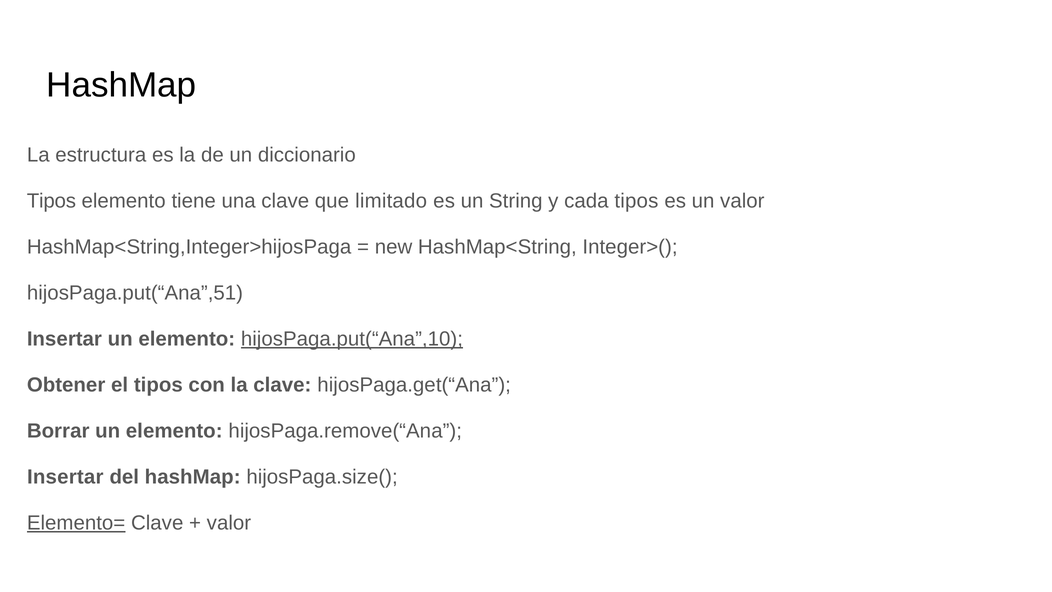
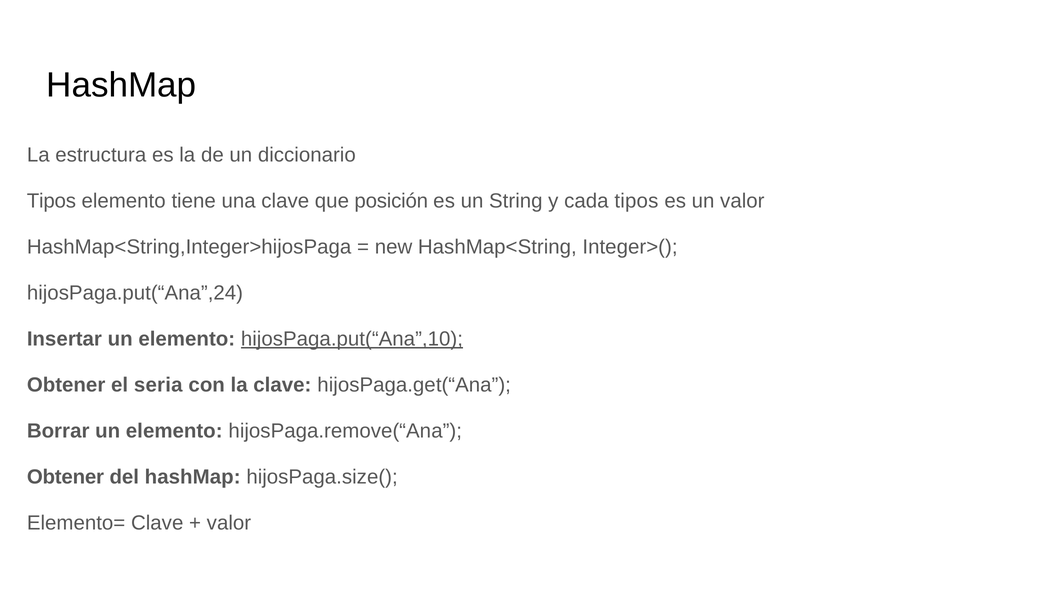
limitado: limitado -> posición (391, 201)
hijosPaga.put(“Ana”,51: hijosPaga.put(“Ana”,51 -> hijosPaga.put(“Ana”,24 (135, 293)
el tipos: tipos -> seria (158, 385)
Insertar: Insertar -> Obtener (65, 477)
Elemento= underline: present -> none (76, 523)
